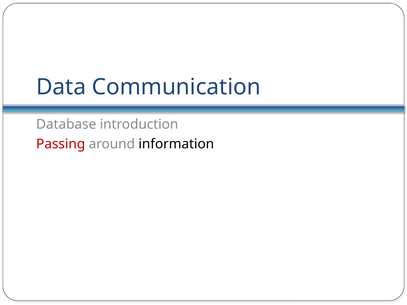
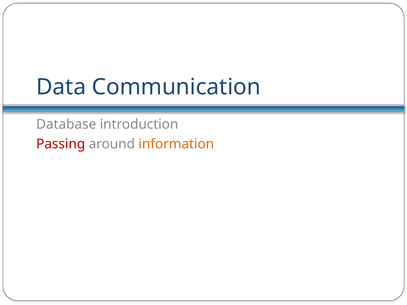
information colour: black -> orange (176, 144)
